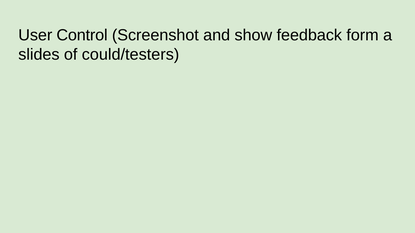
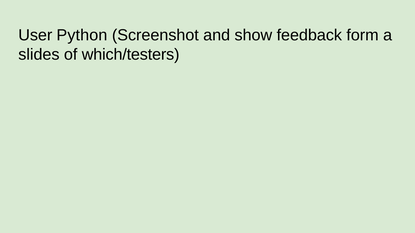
Control: Control -> Python (82, 35)
could/testers: could/testers -> which/testers (131, 55)
